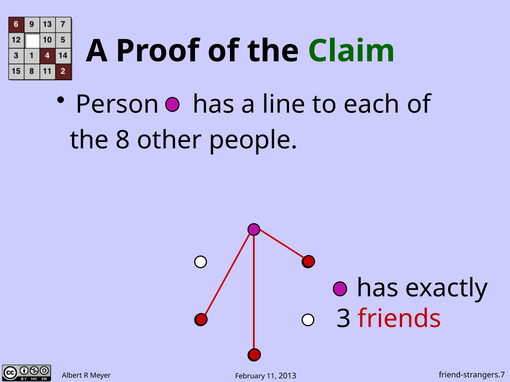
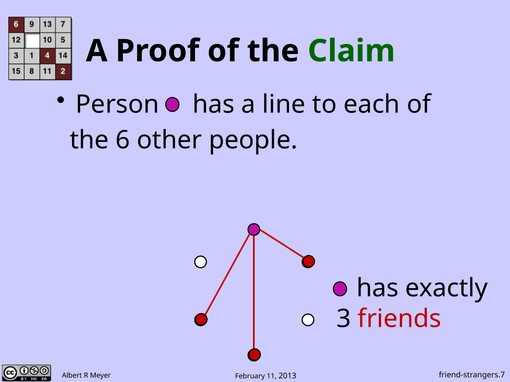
8: 8 -> 6 (123, 140)
